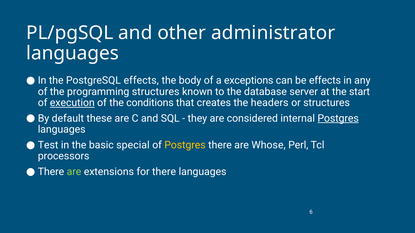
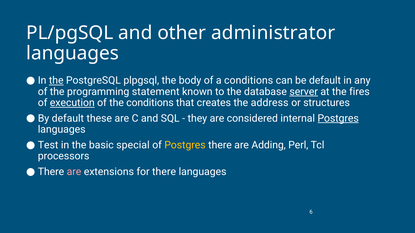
the underline: none -> present (56, 81)
PostgreSQL effects: effects -> plpgsql (141, 81)
a exceptions: exceptions -> conditions (249, 81)
be effects: effects -> default (325, 81)
programming structures: structures -> statement (156, 92)
server underline: none -> present (304, 92)
start: start -> fires (359, 92)
headers: headers -> address (270, 103)
Whose: Whose -> Adding (269, 145)
are colour: light green -> pink (74, 172)
